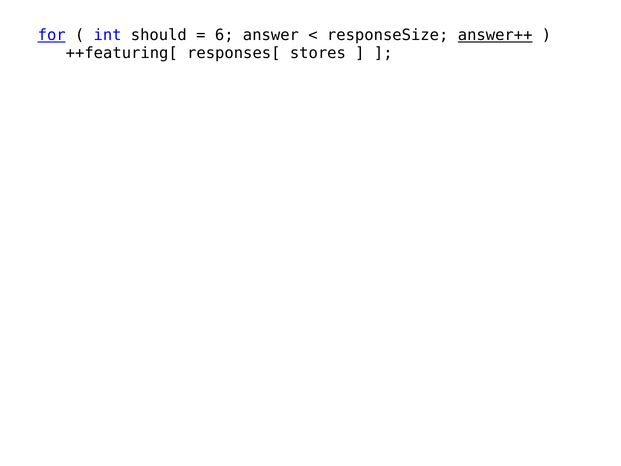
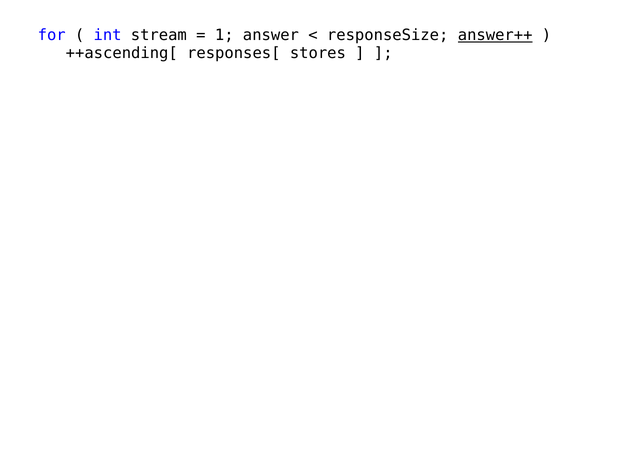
for underline: present -> none (52, 35)
should: should -> stream (159, 35)
6: 6 -> 1 (224, 35)
++featuring[: ++featuring[ -> ++ascending[ (122, 53)
